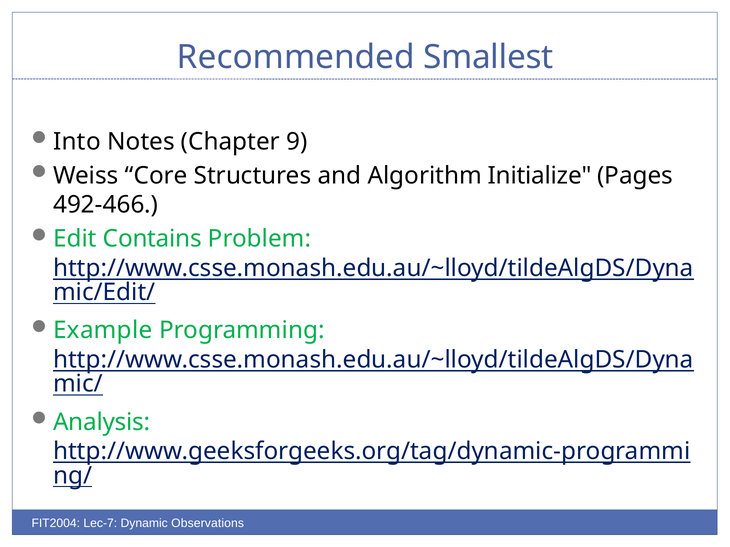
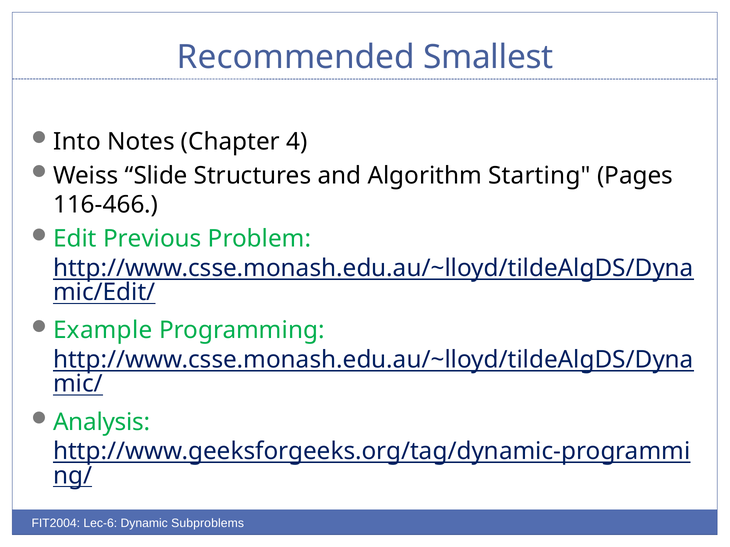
9: 9 -> 4 (297, 142)
Core: Core -> Slide (156, 176)
Initialize: Initialize -> Starting (539, 176)
492-466: 492-466 -> 116-466 (106, 205)
Contains: Contains -> Previous (152, 239)
Lec-7: Lec-7 -> Lec-6 (100, 524)
Observations: Observations -> Subproblems (208, 524)
